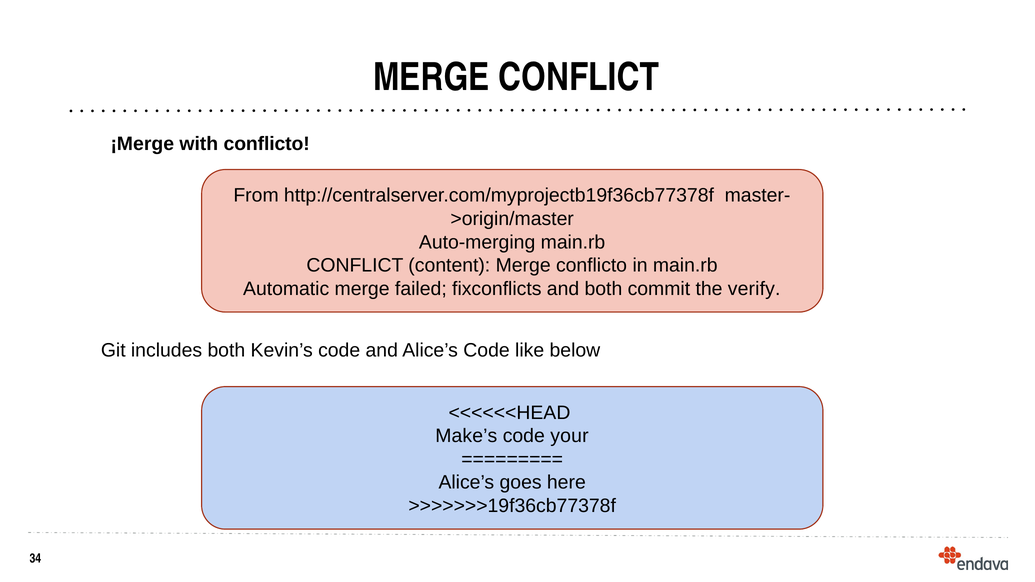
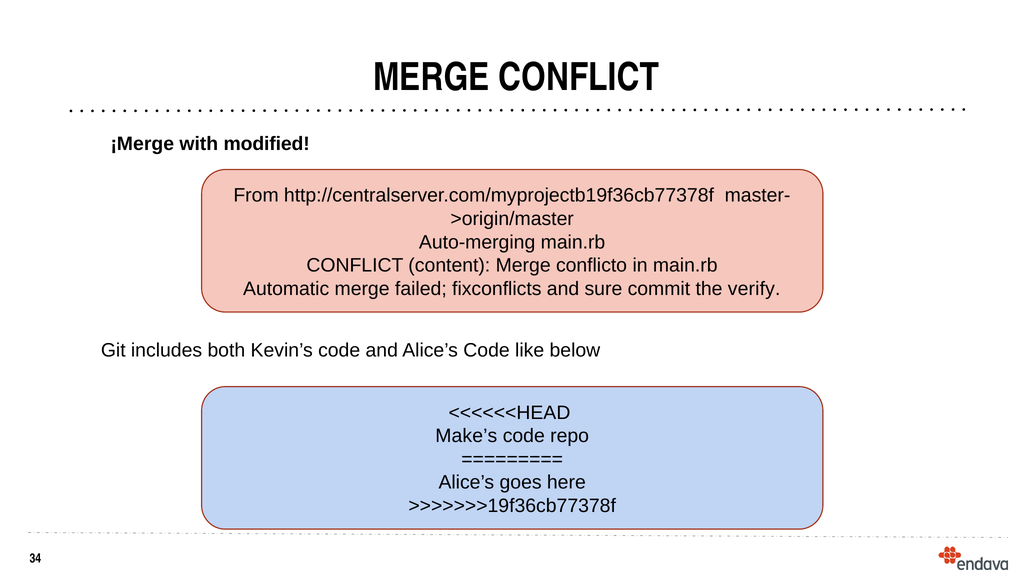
with conflicto: conflicto -> modified (267, 144)
and both: both -> sure (603, 289)
your: your -> repo (570, 436)
